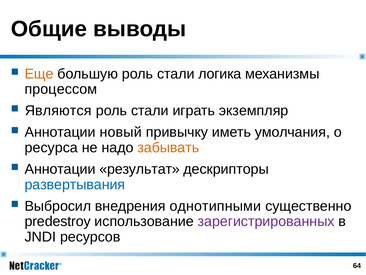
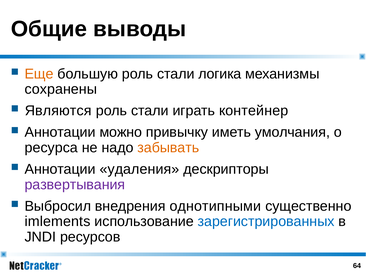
процессом: процессом -> сохранены (61, 89)
экземпляр: экземпляр -> контейнер (254, 111)
новый: новый -> можно (121, 132)
результат: результат -> удаления (139, 169)
развертывания colour: blue -> purple (75, 184)
predestroy: predestroy -> imlements (57, 221)
зарегистрированных colour: purple -> blue (266, 221)
